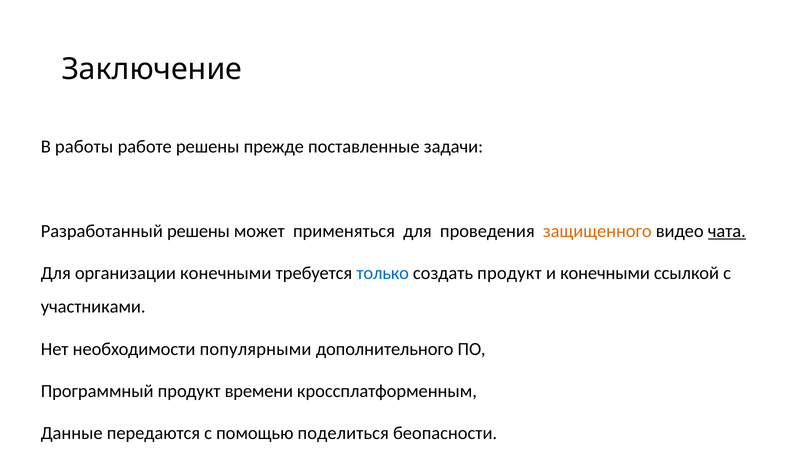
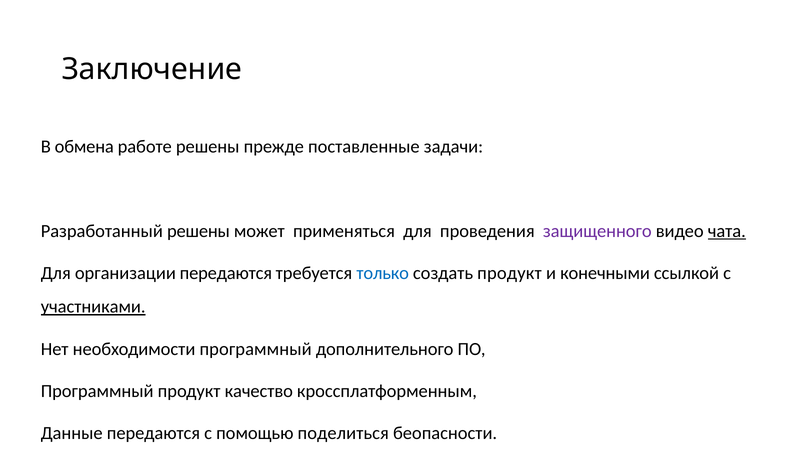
работы: работы -> обмена (84, 147)
защищенного colour: orange -> purple (597, 231)
организации конечными: конечными -> передаются (226, 273)
участниками underline: none -> present (93, 307)
необходимости популярными: популярными -> программный (256, 349)
времени: времени -> качество (259, 391)
